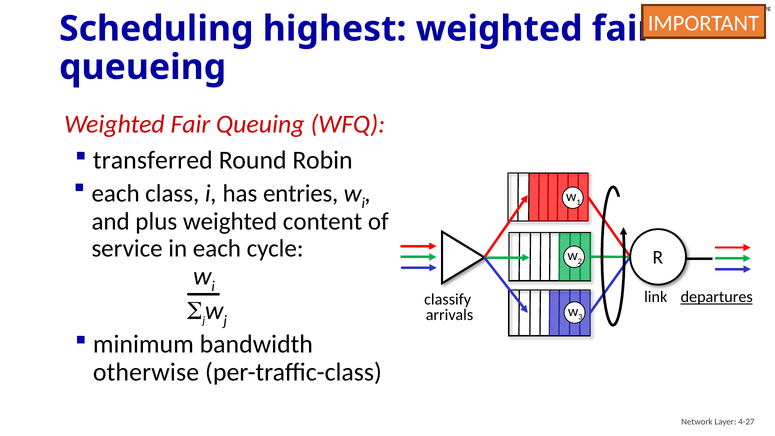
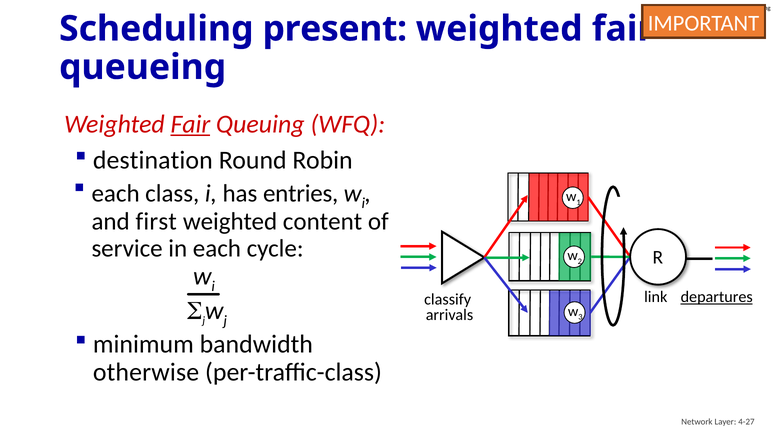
highest: highest -> present (335, 29)
Fair underline: none -> present (190, 124)
transferred: transferred -> destination (153, 160)
plus: plus -> first (156, 221)
